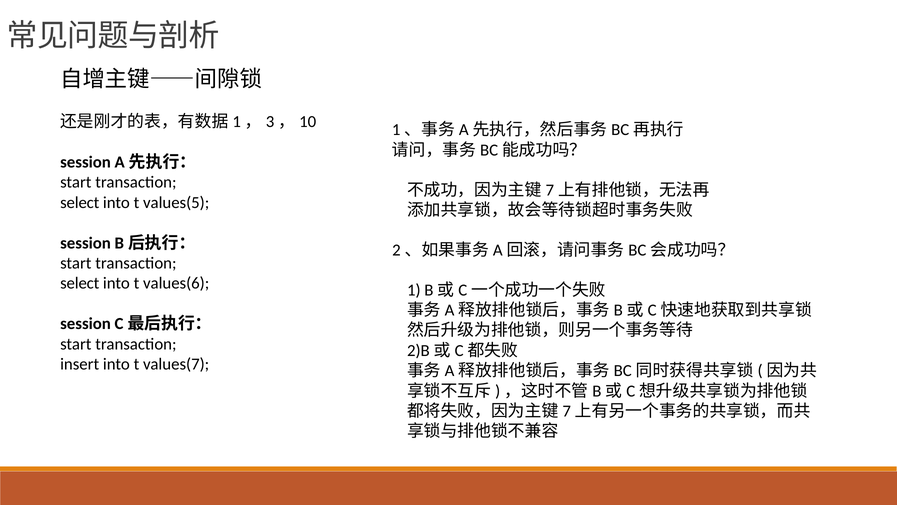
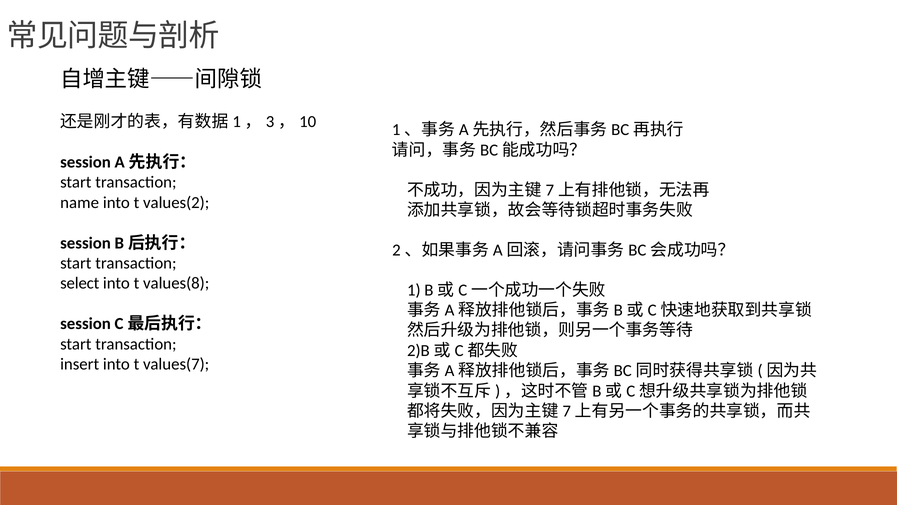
select: select -> name (80, 202)
values(5: values(5 -> values(2 (176, 202)
values(6: values(6 -> values(8 (176, 283)
